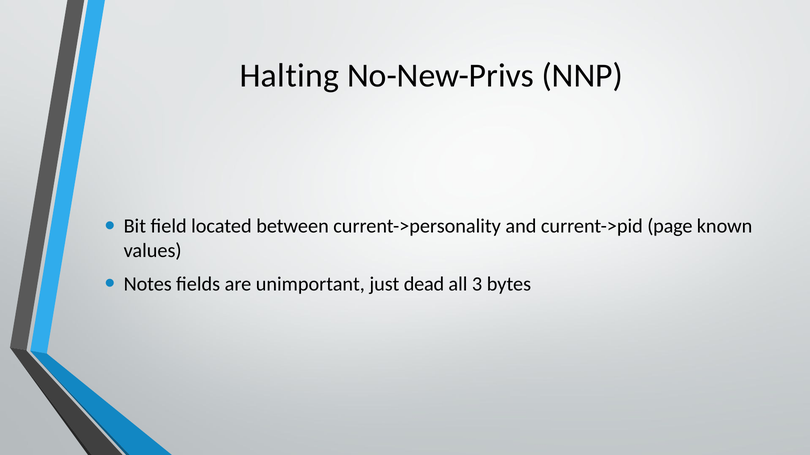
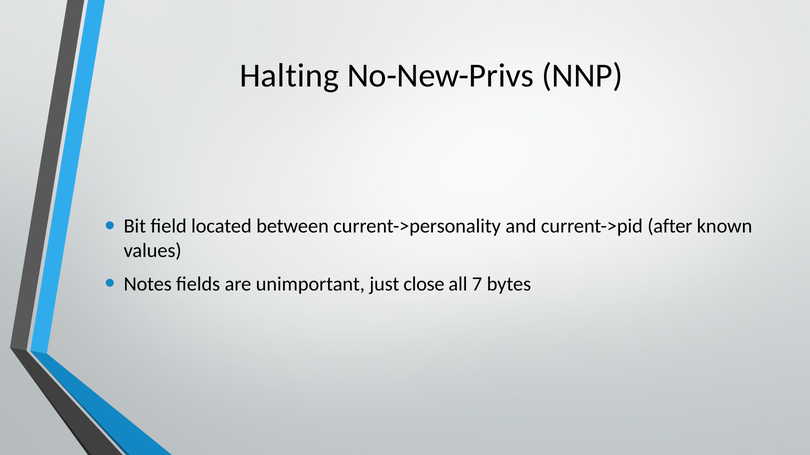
page: page -> after (670, 227)
dead: dead -> close (424, 284)
3: 3 -> 7 (477, 284)
